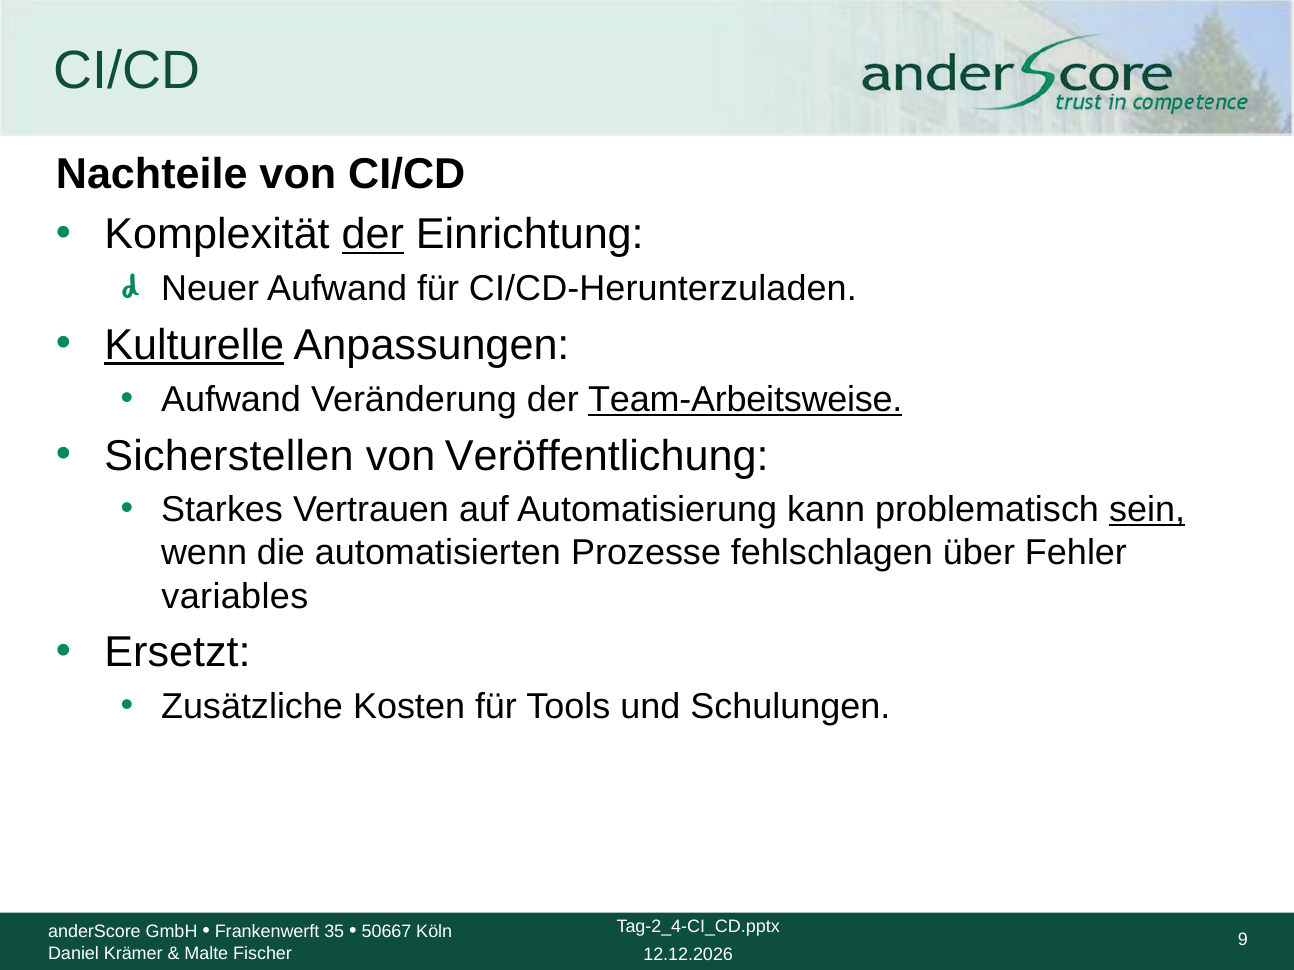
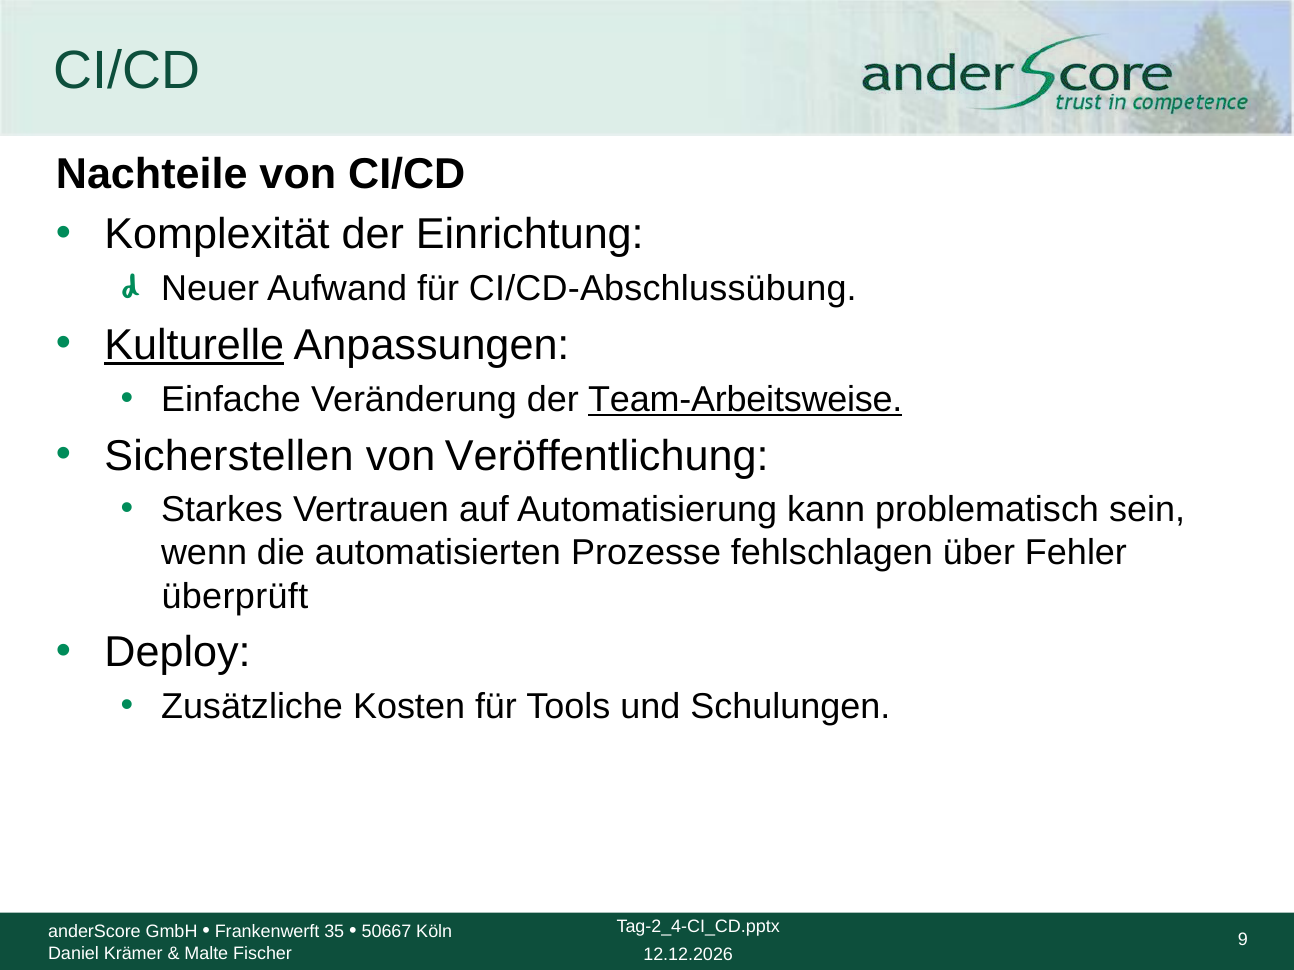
der underline: present -> none (373, 235)
CI/CD-Herunterzuladen: CI/CD-Herunterzuladen -> CI/CD-Abschlussübung (663, 289)
Aufwand: Aufwand -> Einfache (231, 399)
sein underline: present -> none (1147, 510)
variables: variables -> überprüft (235, 596)
Ersetzt: Ersetzt -> Deploy (178, 653)
